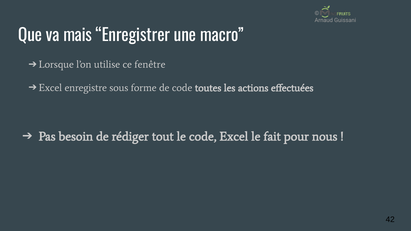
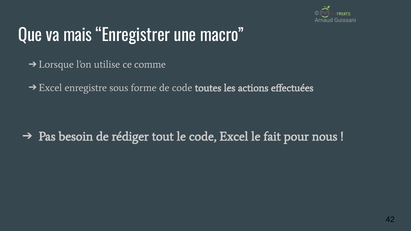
fenêtre: fenêtre -> comme (150, 65)
